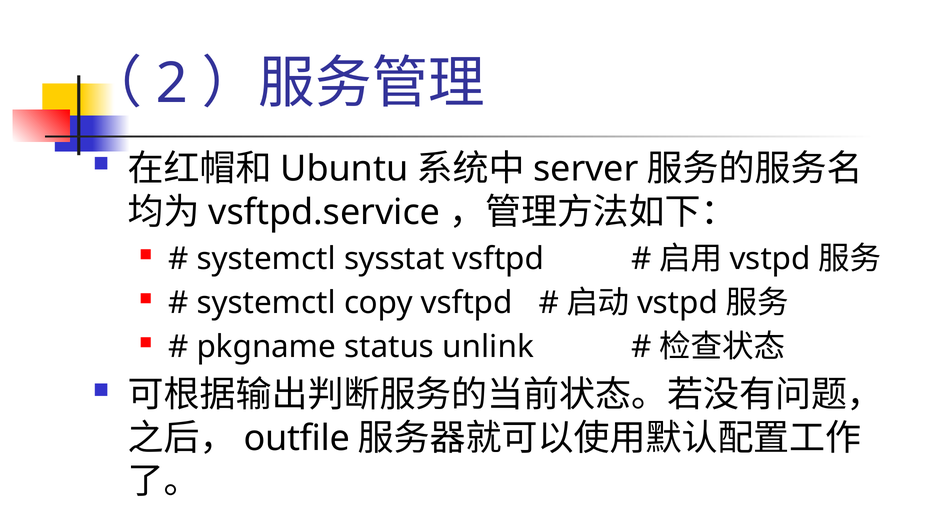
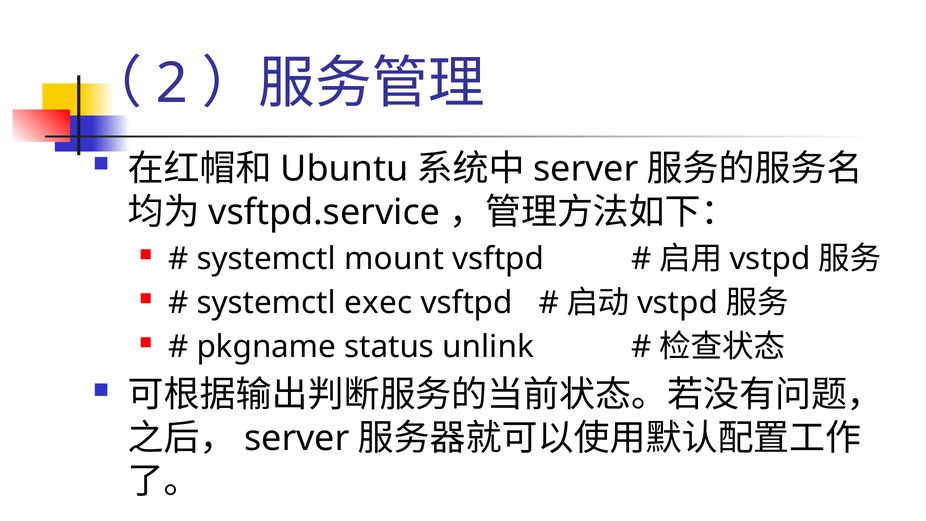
sysstat: sysstat -> mount (394, 259)
copy: copy -> exec (378, 303)
outfile: outfile -> server (297, 438)
